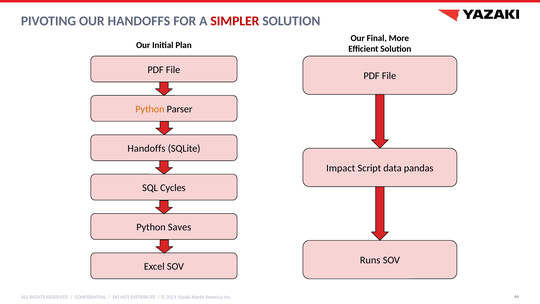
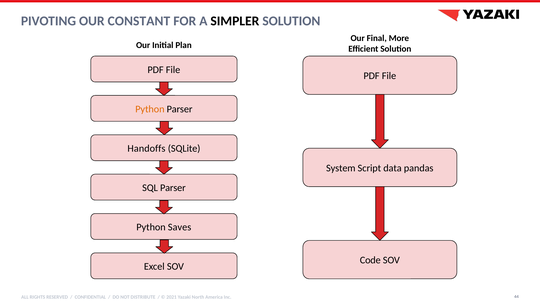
OUR HANDOFFS: HANDOFFS -> CONSTANT (139, 21)
SIMPLER colour: red -> black (235, 21)
Impact: Impact -> System (341, 168)
SQL Cycles: Cycles -> Parser (173, 188)
Runs: Runs -> Code (370, 260)
